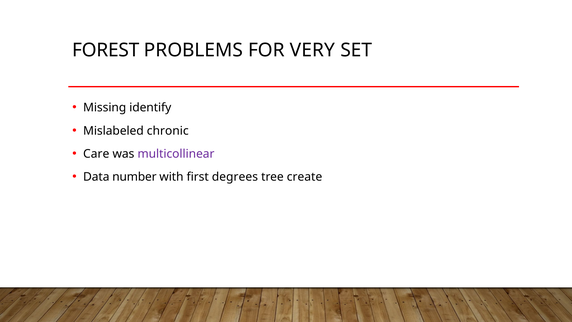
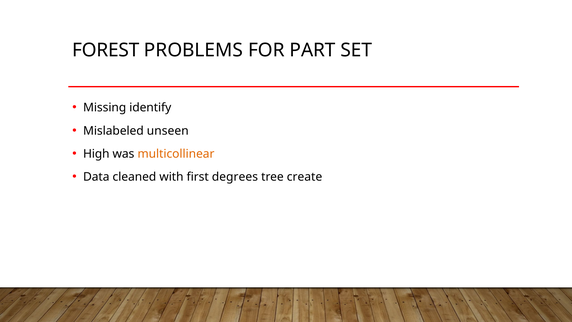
VERY: VERY -> PART (313, 50)
chronic: chronic -> unseen (168, 131)
Care: Care -> High (96, 154)
multicollinear colour: purple -> orange (176, 154)
number: number -> cleaned (134, 177)
